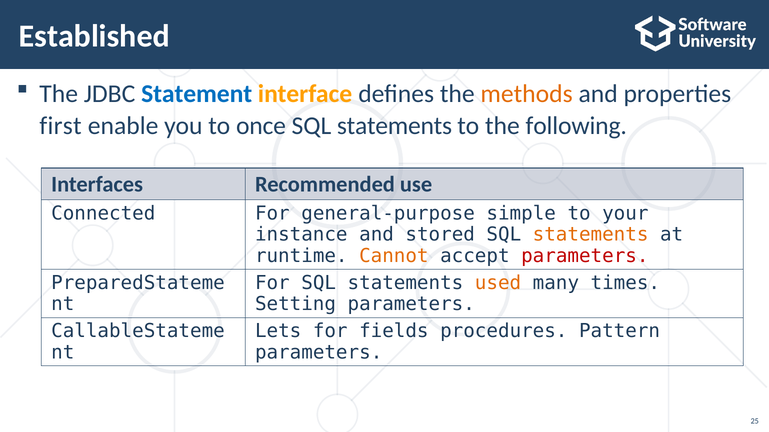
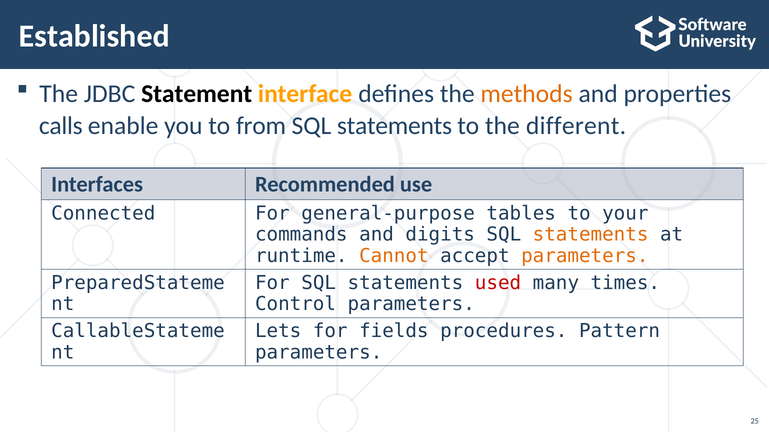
Statement colour: blue -> black (197, 94)
first: first -> calls (61, 126)
once: once -> from (261, 126)
following: following -> different (576, 126)
simple: simple -> tables (521, 214)
instance: instance -> commands (301, 235)
stored: stored -> digits (440, 235)
parameters colour: red -> orange (585, 256)
used colour: orange -> red (498, 283)
Setting: Setting -> Control (296, 304)
